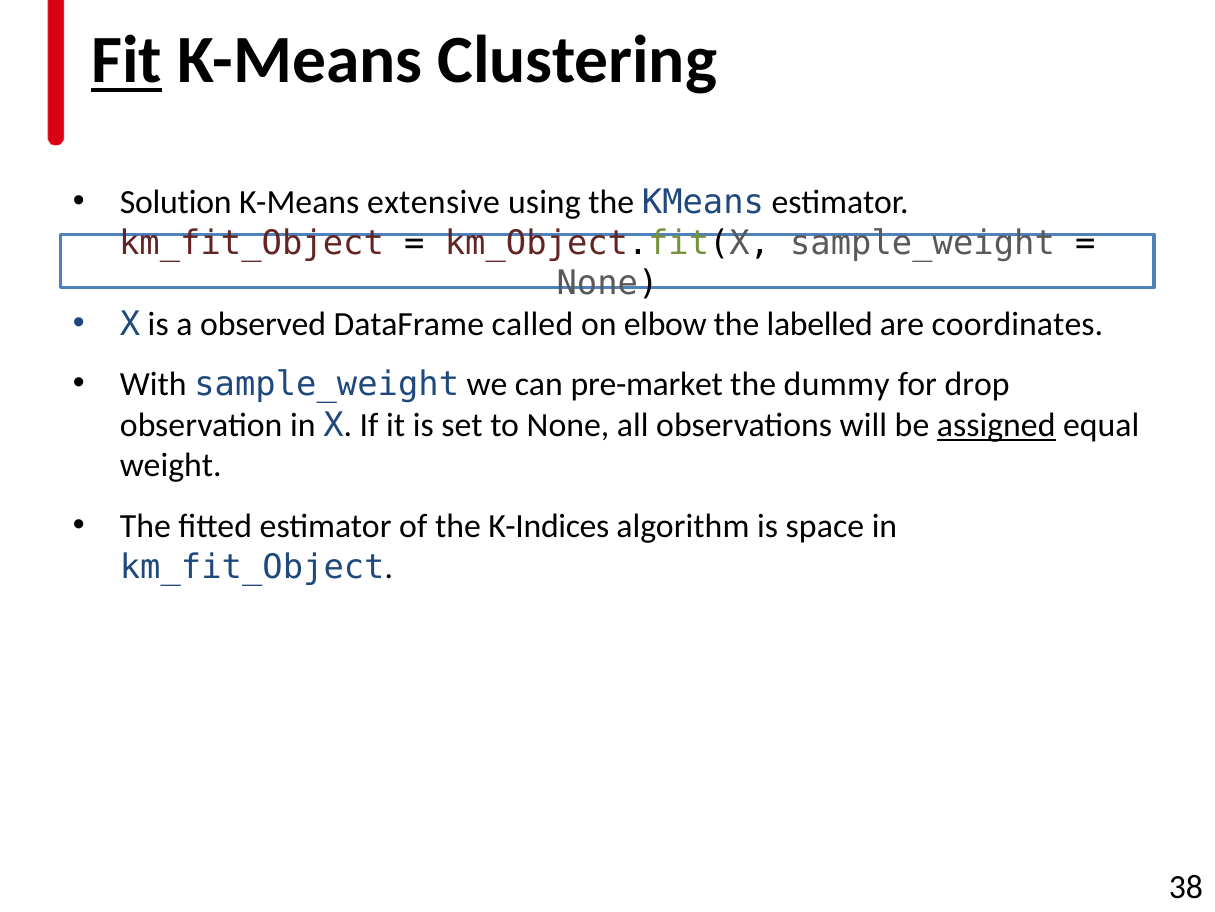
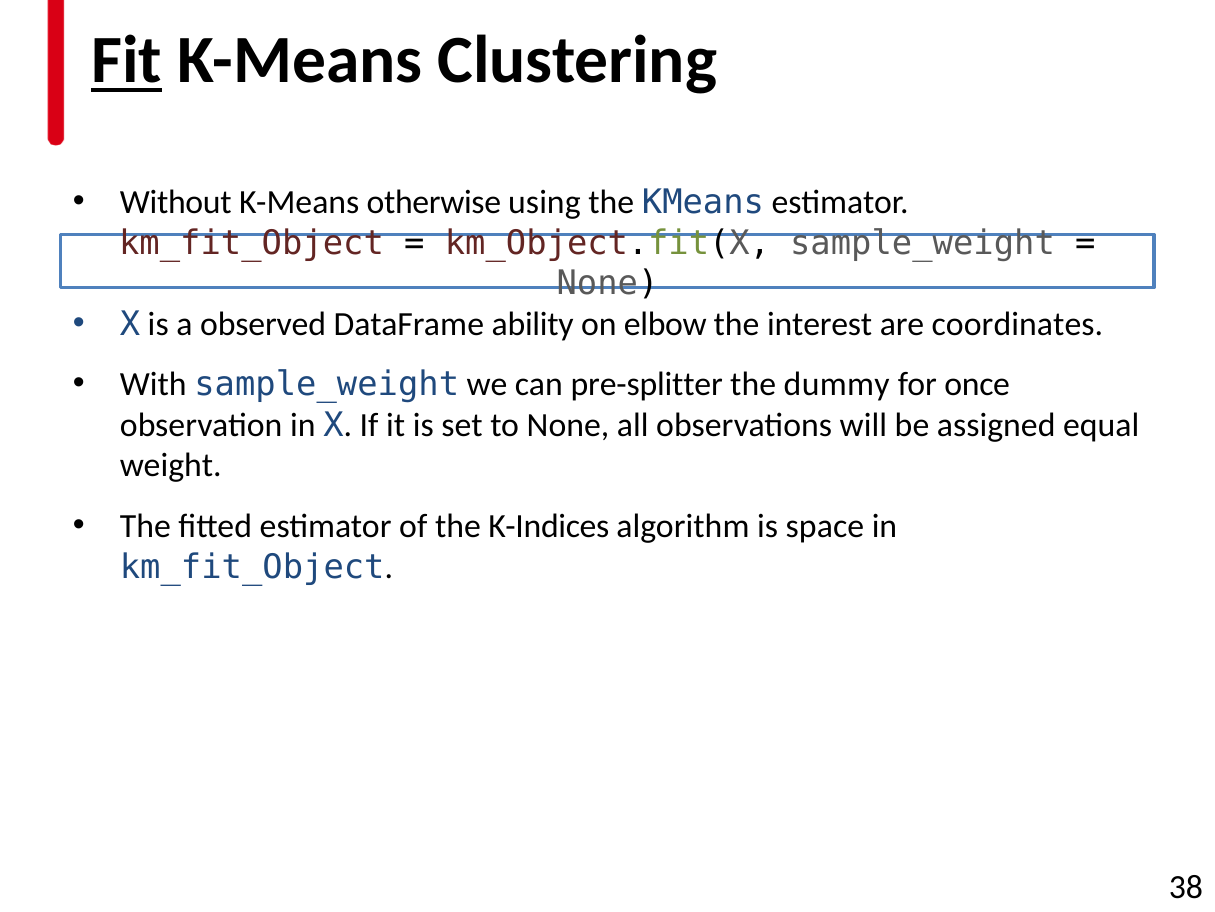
Solution: Solution -> Without (176, 202)
extensive: extensive -> otherwise (434, 202)
called: called -> ability (533, 324)
labelled: labelled -> interest (820, 324)
pre-market: pre-market -> pre-splitter (647, 384)
drop: drop -> once (977, 384)
assigned underline: present -> none (996, 425)
